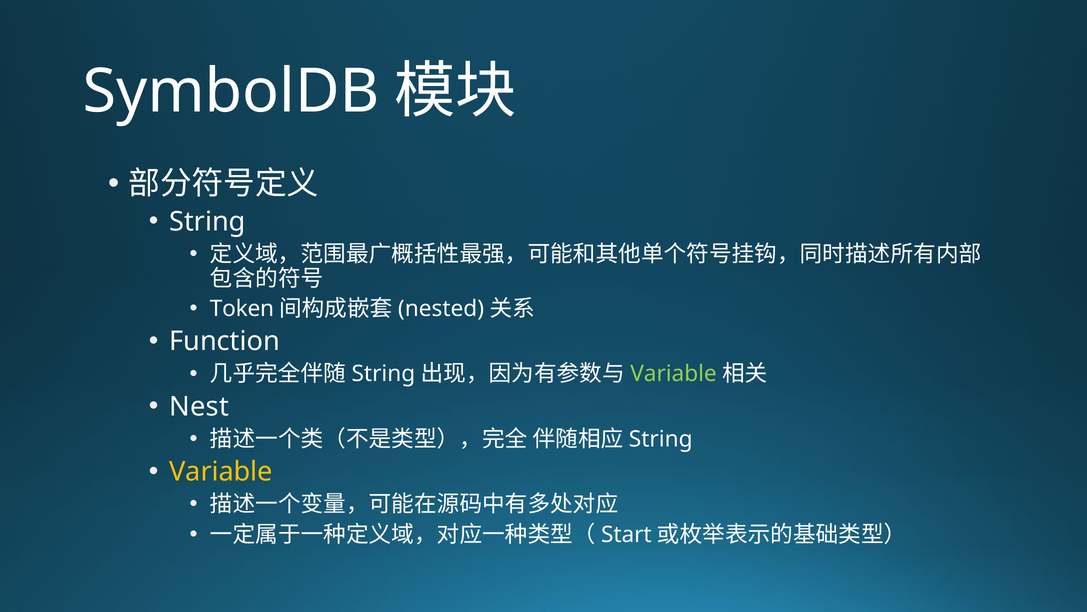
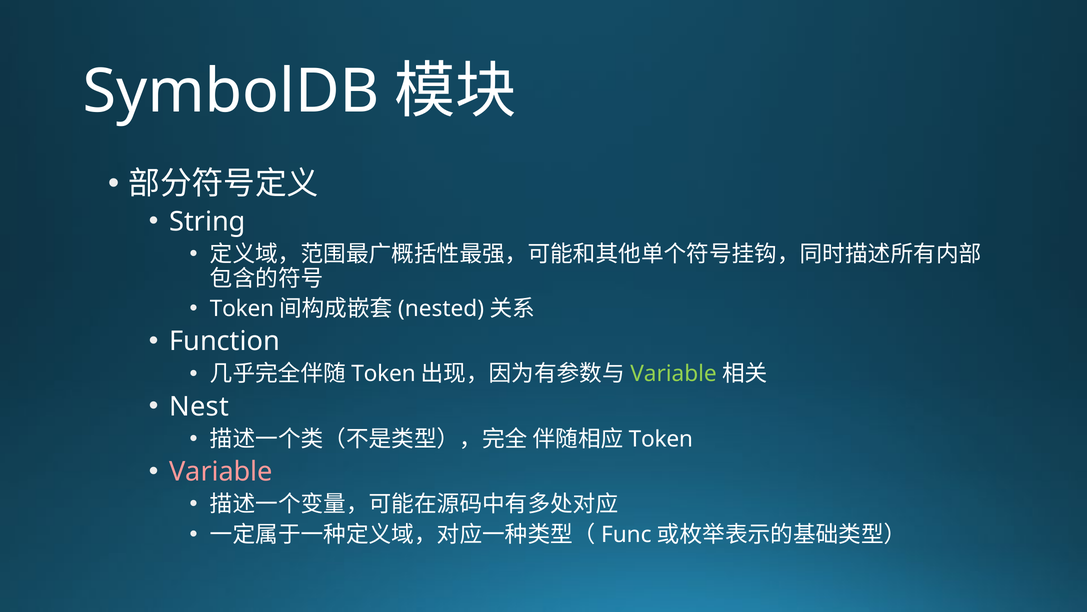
String: String -> Token (384, 374)
String: String -> Token (661, 439)
Variable colour: yellow -> pink (221, 471)
Start: Start -> Func (626, 534)
